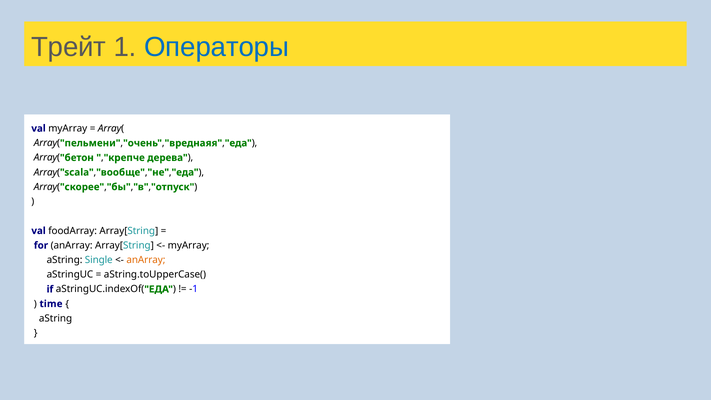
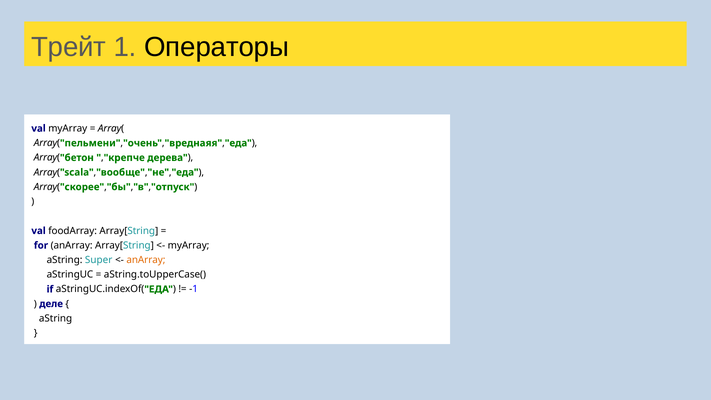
Операторы colour: blue -> black (217, 47)
Single: Single -> Super (99, 260)
time: time -> деле (51, 304)
